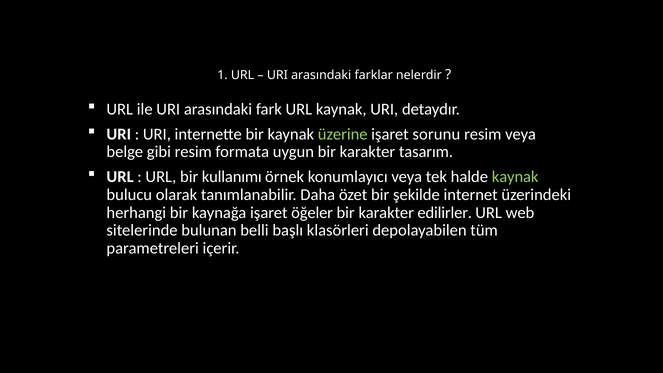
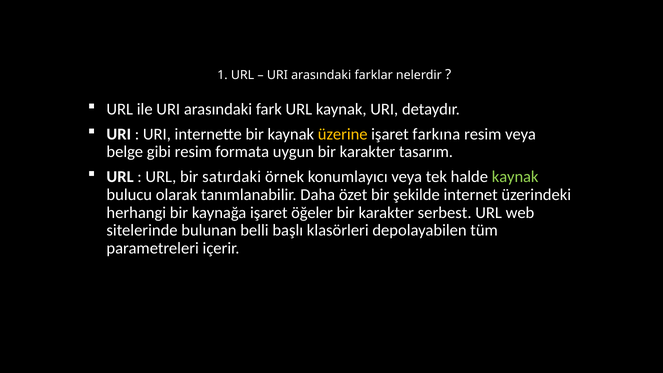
üzerine colour: light green -> yellow (343, 134)
sorunu: sorunu -> farkına (436, 134)
kullanımı: kullanımı -> satırdaki (232, 177)
edilirler: edilirler -> serbest (445, 213)
